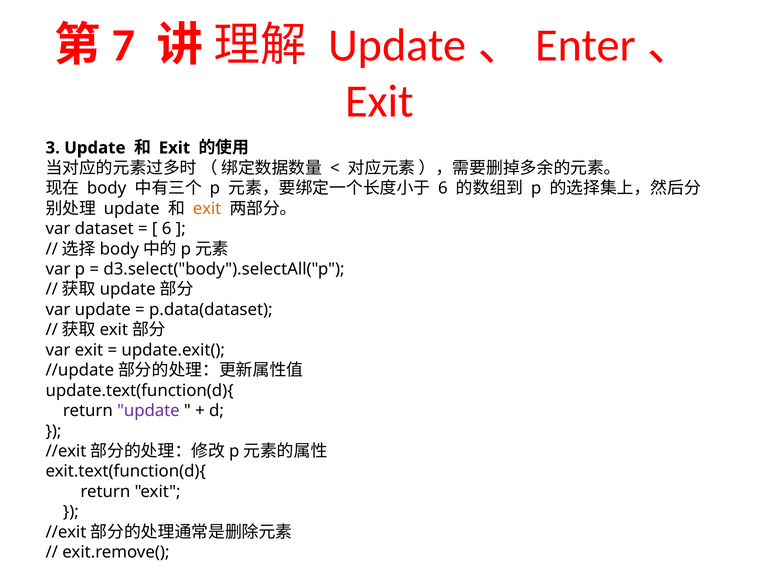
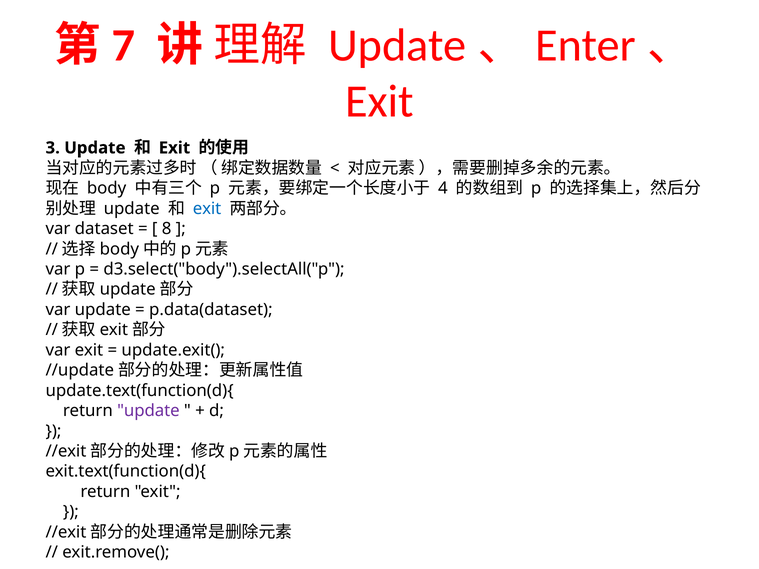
6: 6 -> 4 (443, 188)
exit colour: orange -> blue (207, 209)
6: 6 -> 8 (167, 229)
